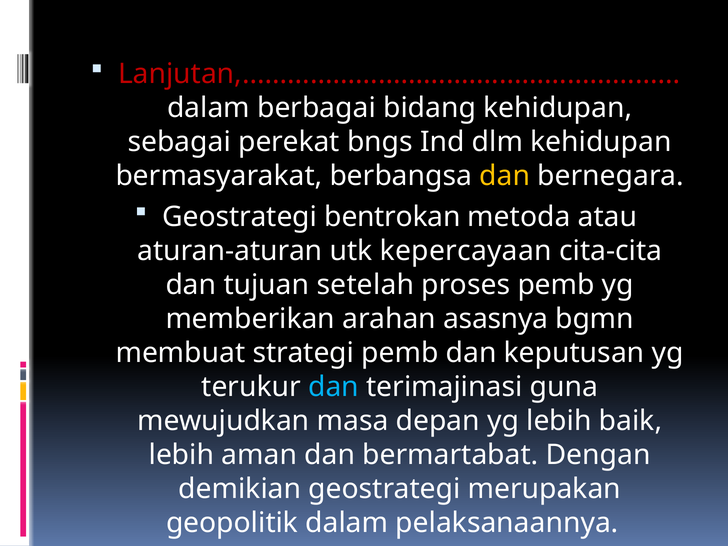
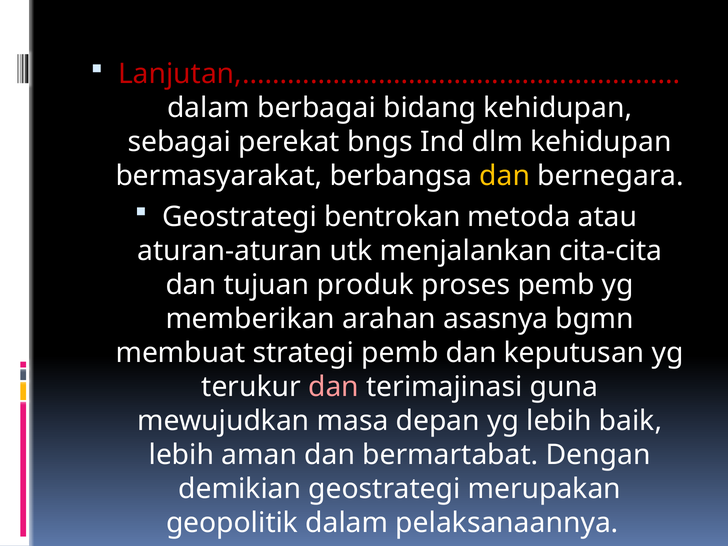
kepercayaan: kepercayaan -> menjalankan (466, 251)
setelah: setelah -> produk (365, 285)
dan colour: light blue -> pink (334, 387)
